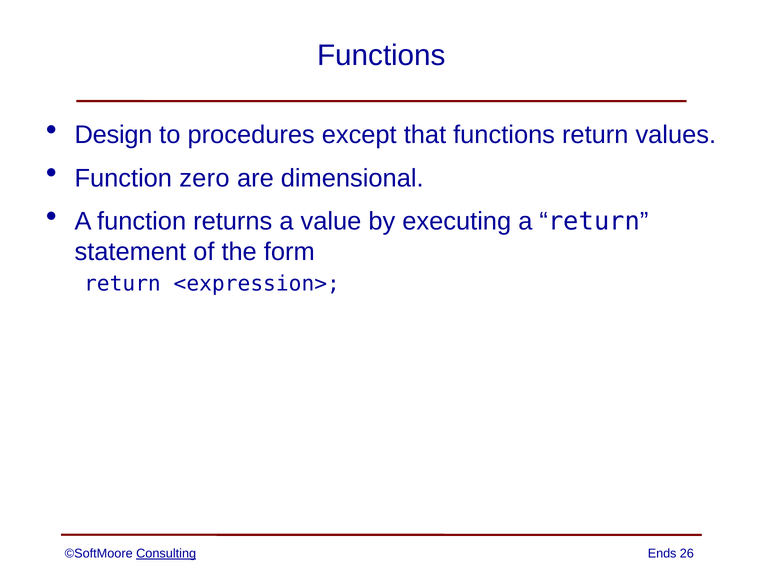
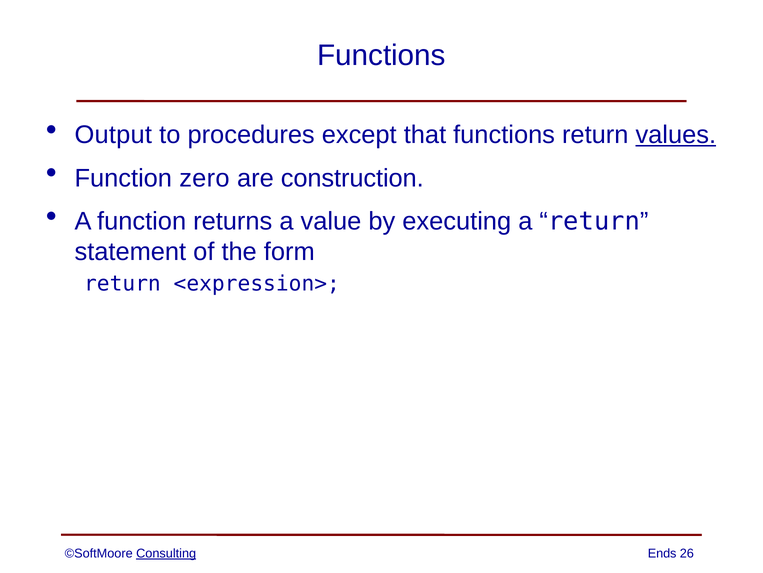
Design: Design -> Output (113, 135)
values underline: none -> present (676, 135)
dimensional: dimensional -> construction (352, 178)
